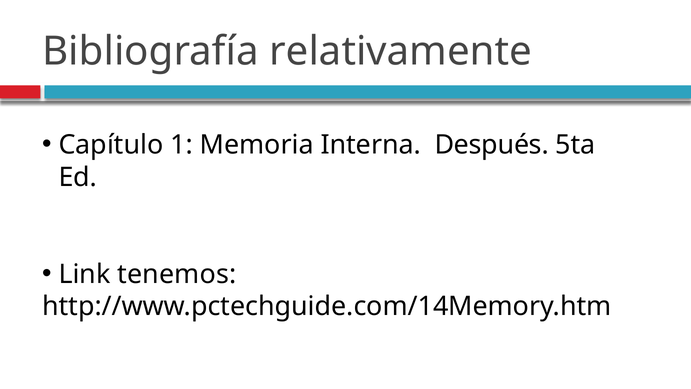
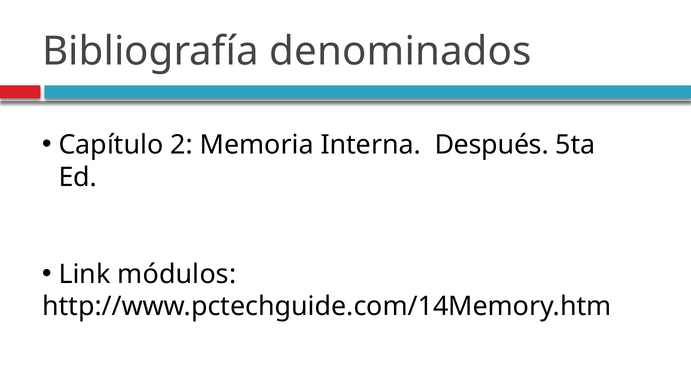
relativamente: relativamente -> denominados (400, 51)
1: 1 -> 2 (182, 145)
tenemos: tenemos -> módulos (177, 274)
